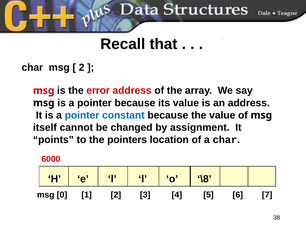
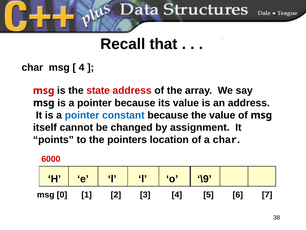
2: 2 -> 4 (82, 67)
error: error -> state (98, 90)
\8: \8 -> \9 (204, 179)
